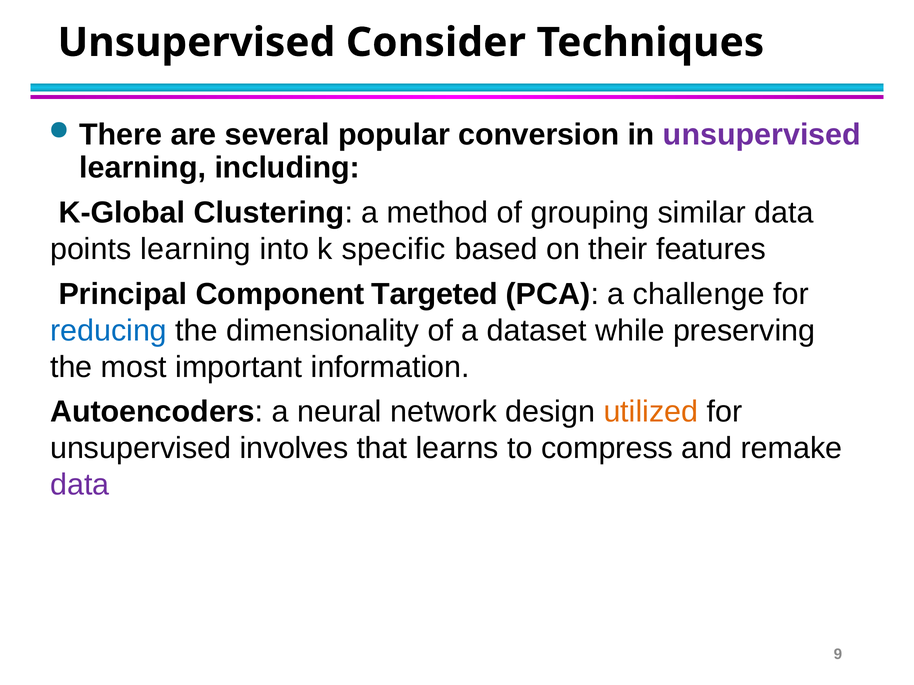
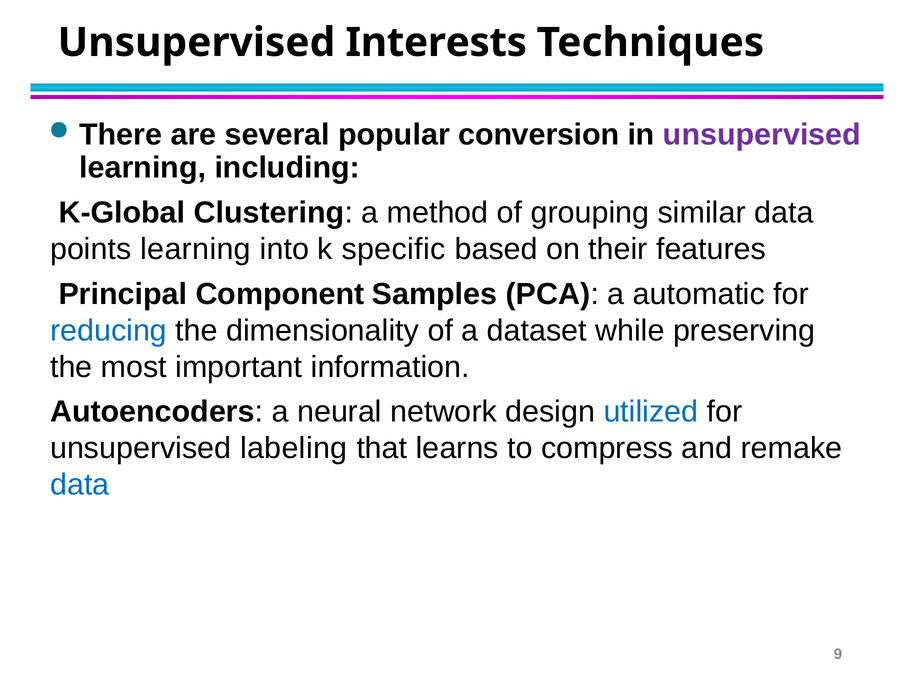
Consider: Consider -> Interests (436, 43)
Targeted: Targeted -> Samples (435, 294)
challenge: challenge -> automatic (699, 294)
utilized colour: orange -> blue (651, 412)
involves: involves -> labeling (294, 449)
data colour: purple -> blue (80, 485)
